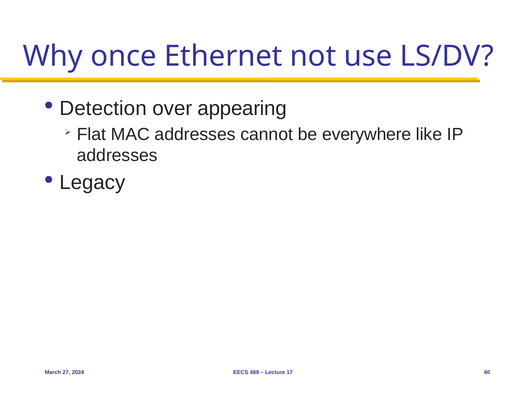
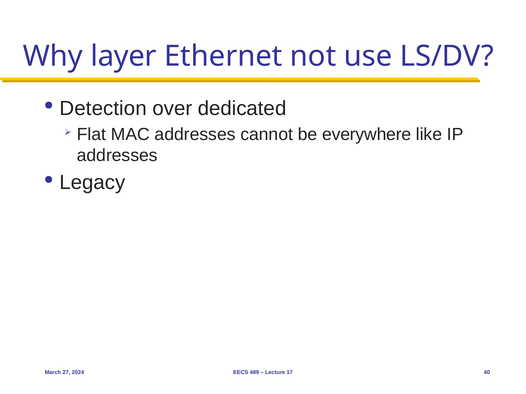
once: once -> layer (124, 56)
appearing: appearing -> dedicated (242, 108)
